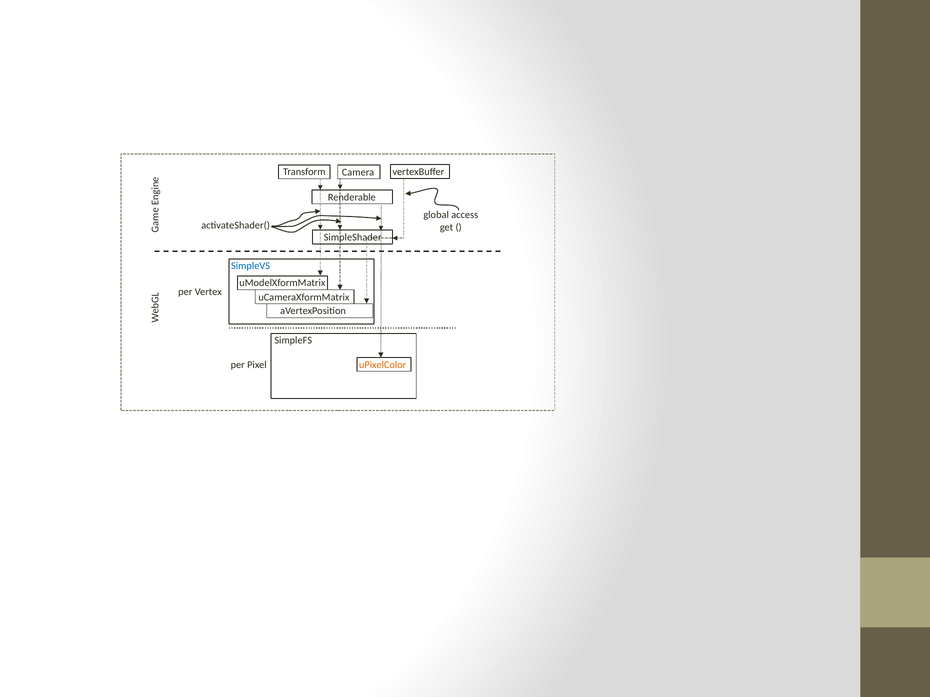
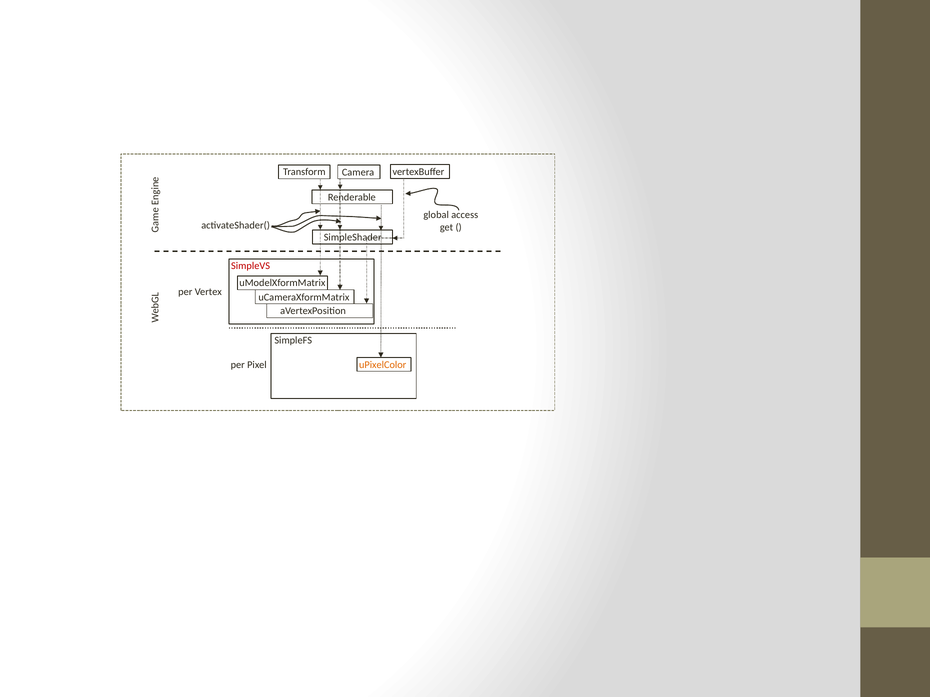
SimpleVS colour: blue -> red (251, 266)
